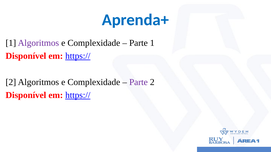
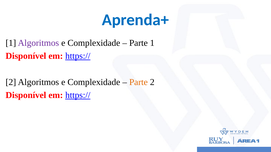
Parte colour: purple -> orange (138, 82)
